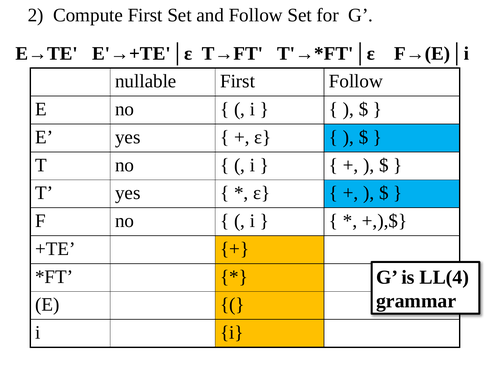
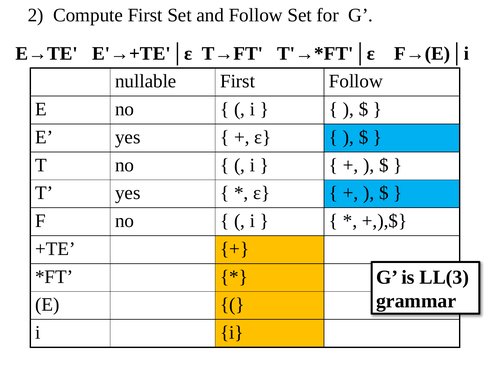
LL(4: LL(4 -> LL(3 (444, 278)
